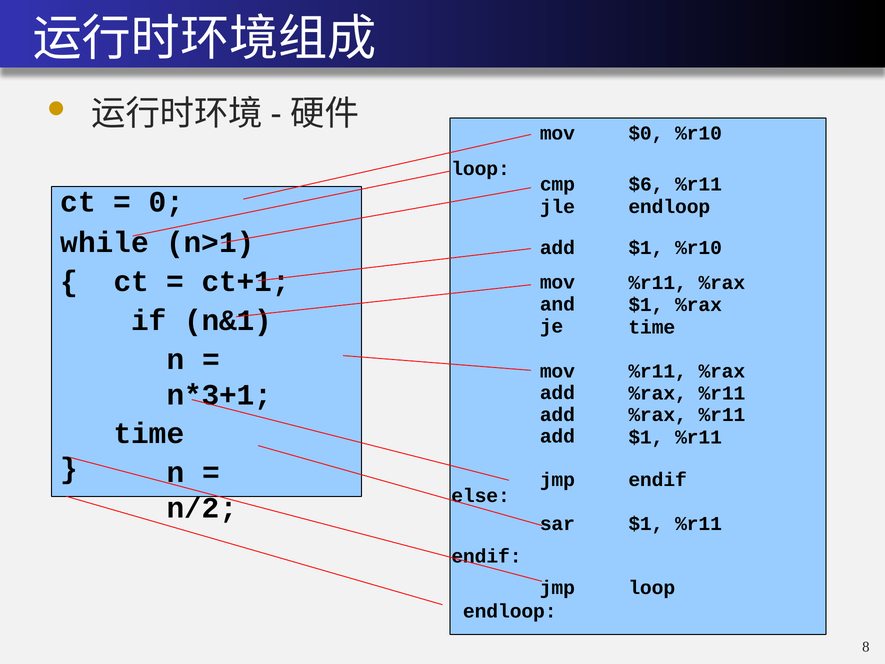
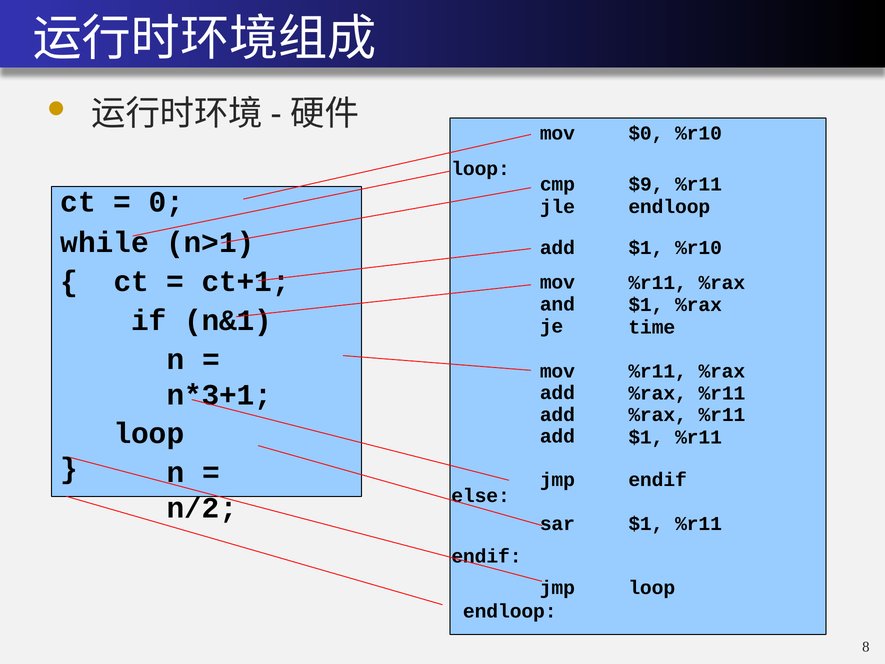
$6: $6 -> $9 (646, 184)
time: time -> loop (149, 434)
